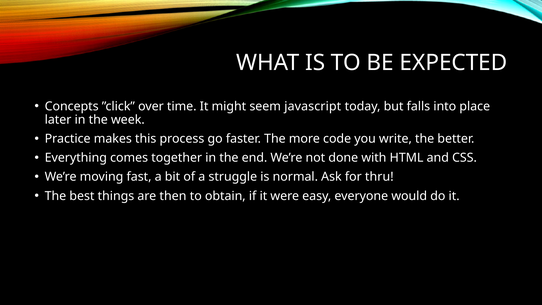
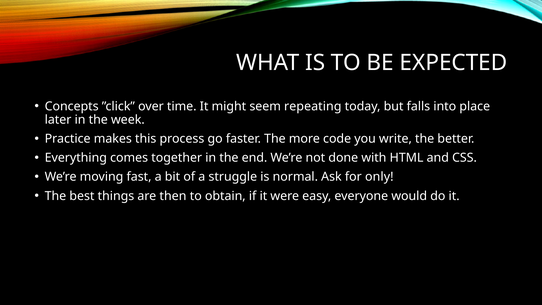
javascript: javascript -> repeating (313, 106)
thru: thru -> only (379, 177)
